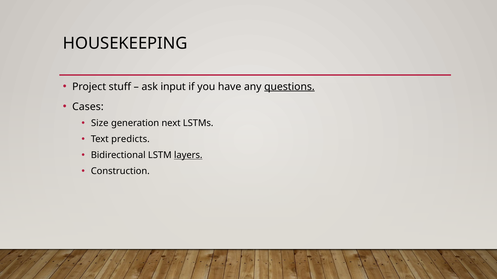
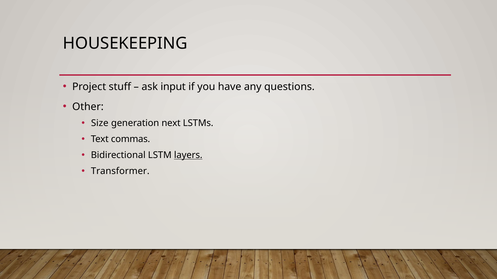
questions underline: present -> none (289, 87)
Cases: Cases -> Other (88, 107)
predicts: predicts -> commas (131, 139)
Construction: Construction -> Transformer (120, 171)
